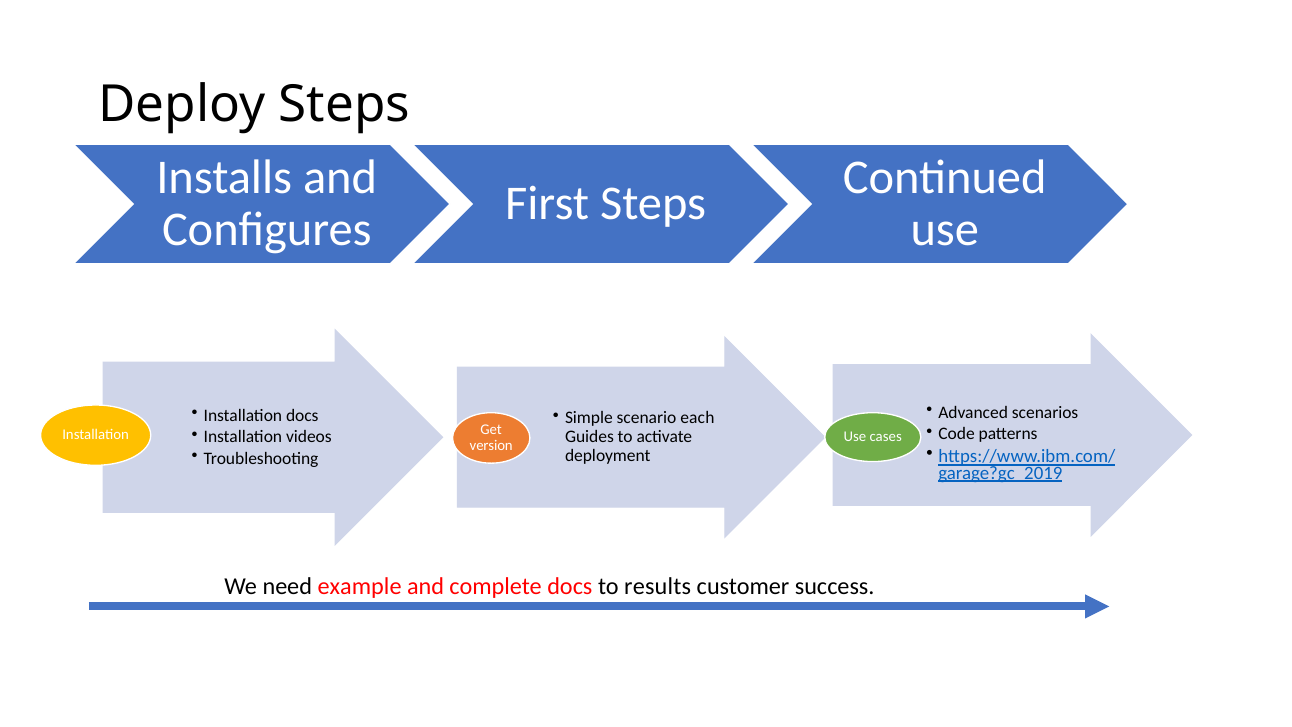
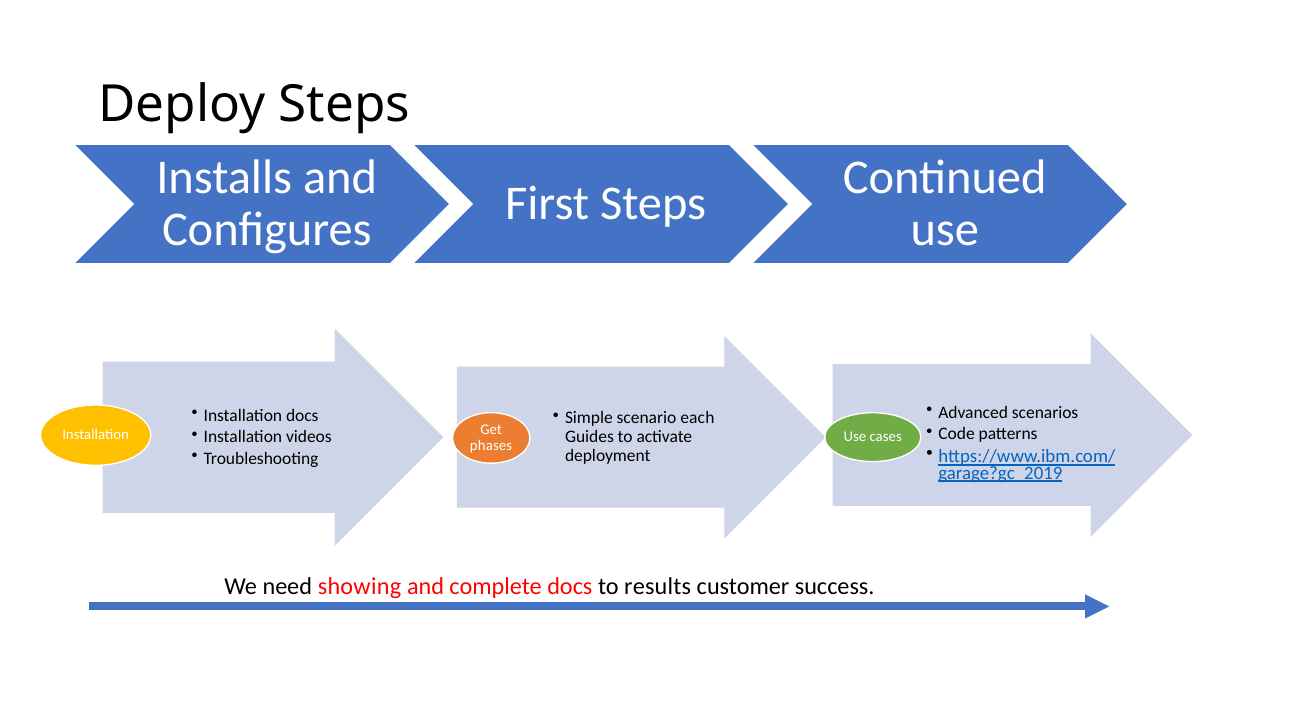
version: version -> phases (491, 446)
example: example -> showing (359, 586)
